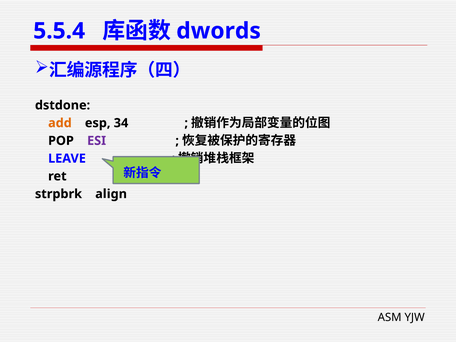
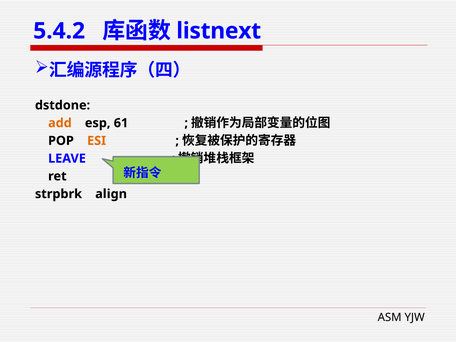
5.5.4: 5.5.4 -> 5.4.2 (59, 31)
dwords: dwords -> listnext (219, 31)
34: 34 -> 61 (121, 123)
ESI colour: purple -> orange (97, 141)
